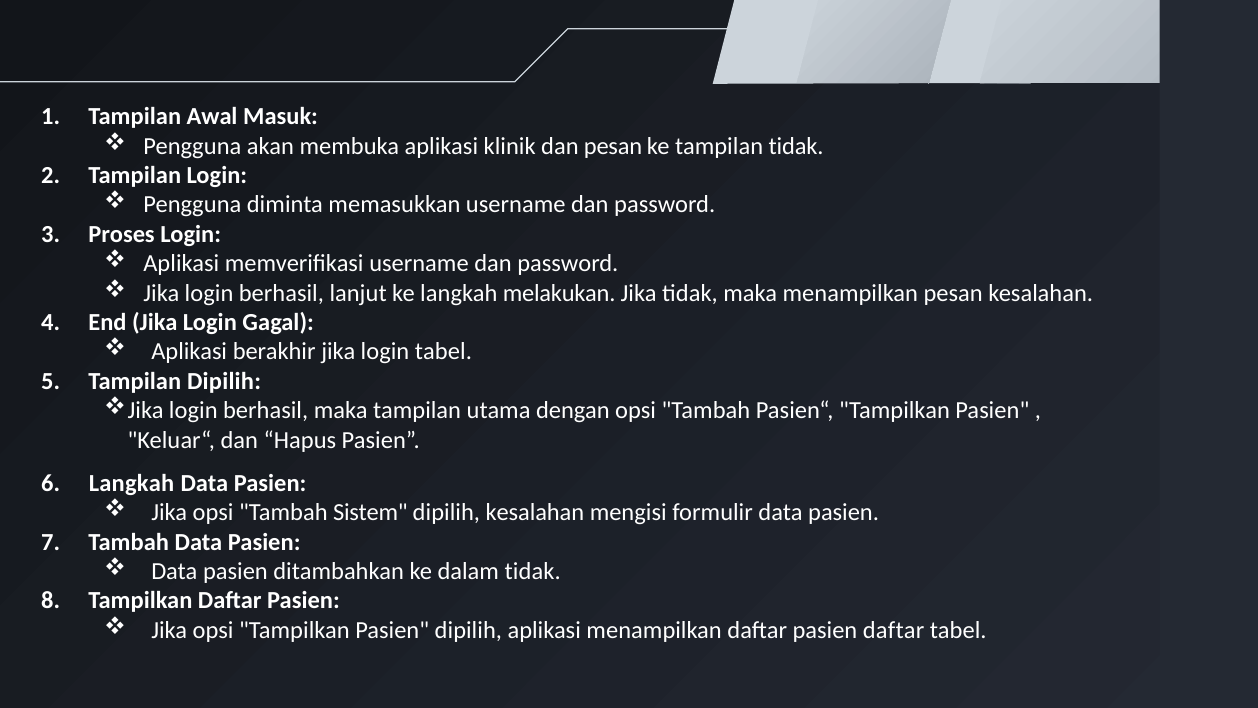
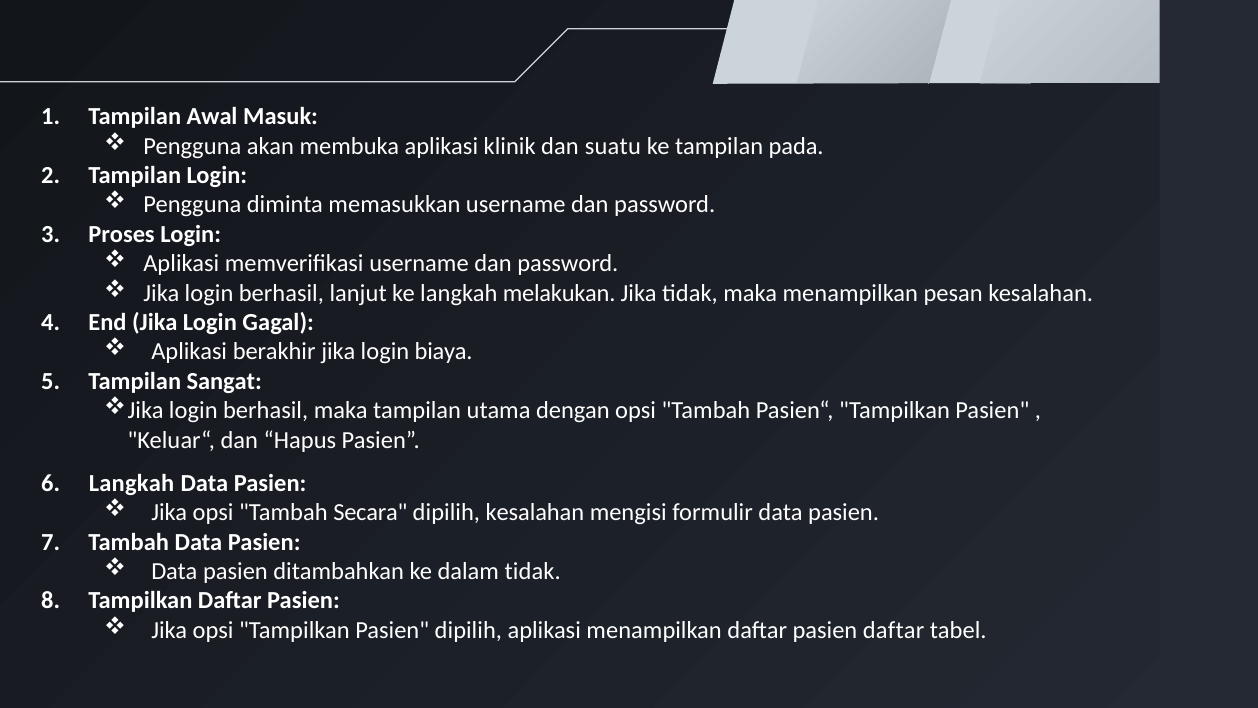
dan pesan: pesan -> suatu (613, 146)
tampilan tidak: tidak -> pada (796, 146)
login tabel: tabel -> biaya (444, 352)
Tampilan Dipilih: Dipilih -> Sangat (224, 381)
Sistem: Sistem -> Secara (370, 512)
